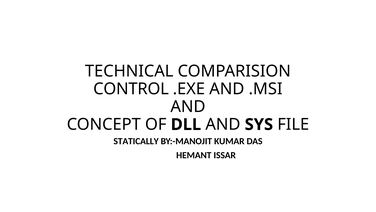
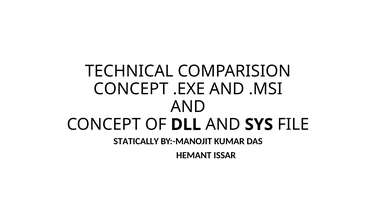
CONTROL: CONTROL -> CONCEPT (131, 89)
